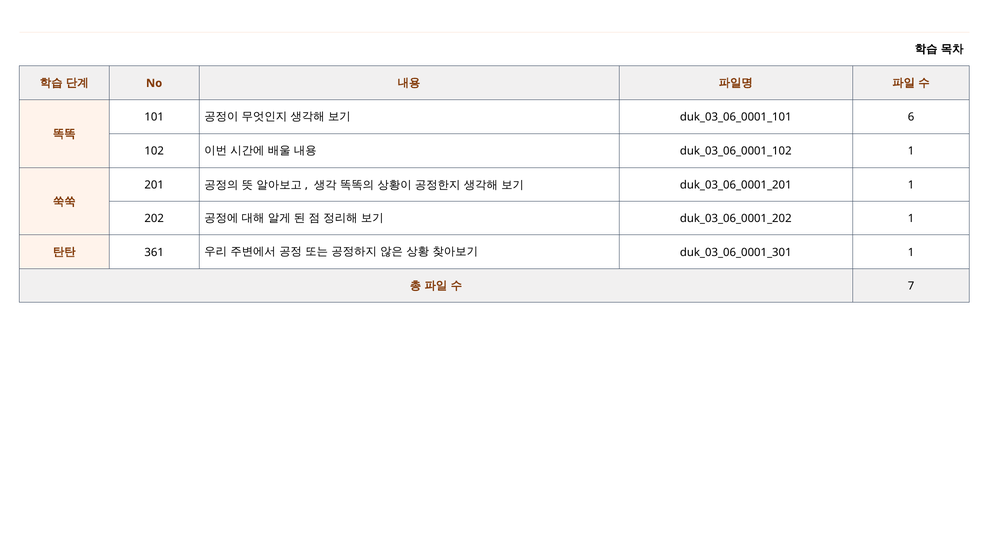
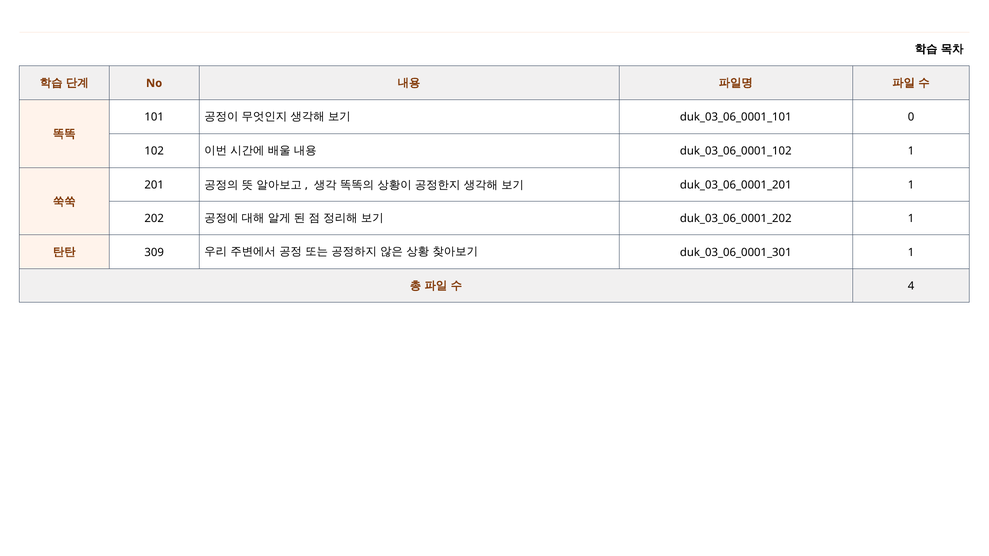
6: 6 -> 0 (911, 117)
361: 361 -> 309 (154, 252)
7: 7 -> 4 (911, 286)
